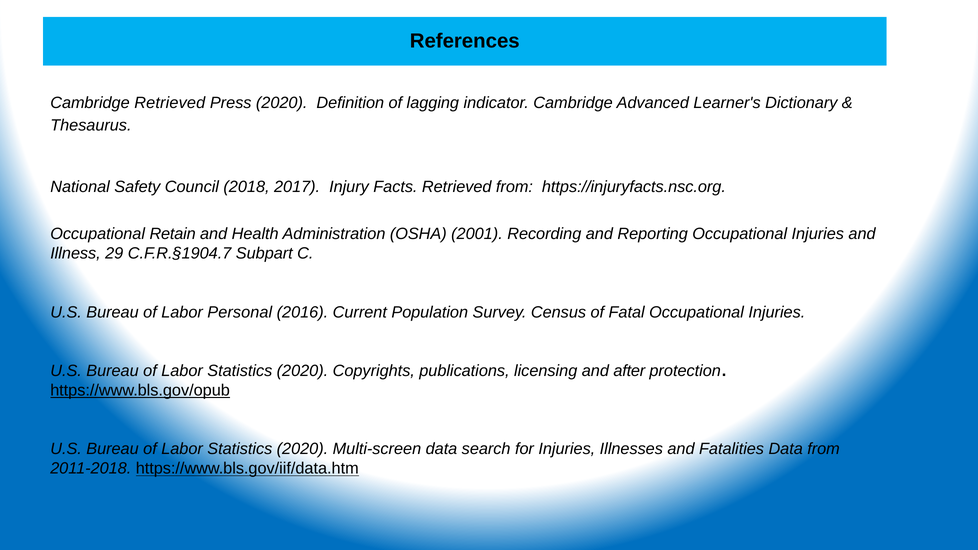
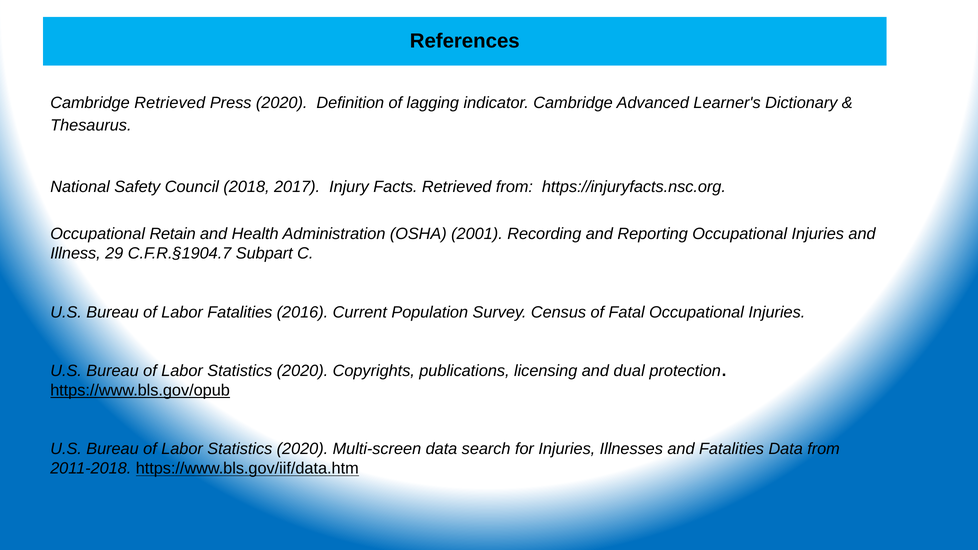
Labor Personal: Personal -> Fatalities (240, 312)
after: after -> dual (629, 371)
